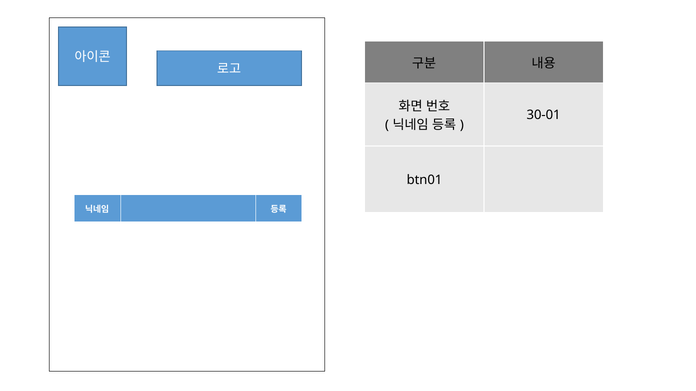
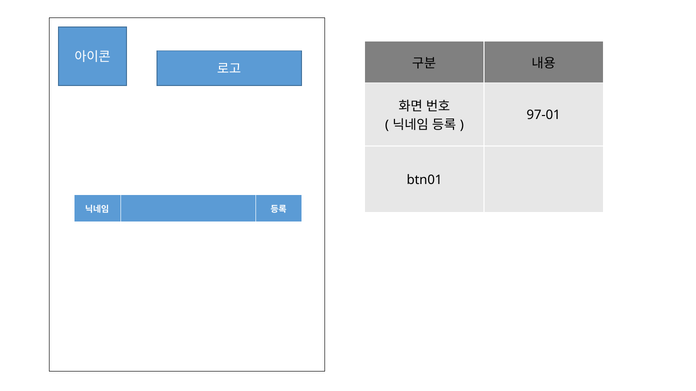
30-01: 30-01 -> 97-01 (544, 115)
